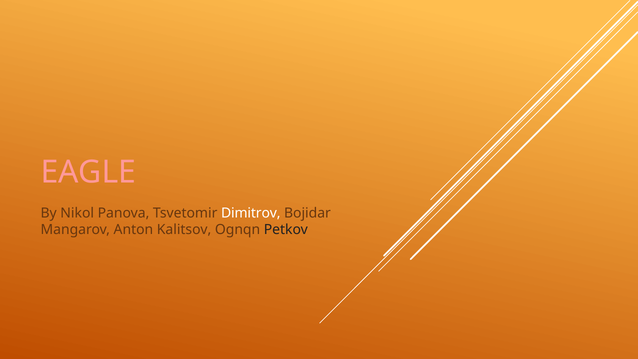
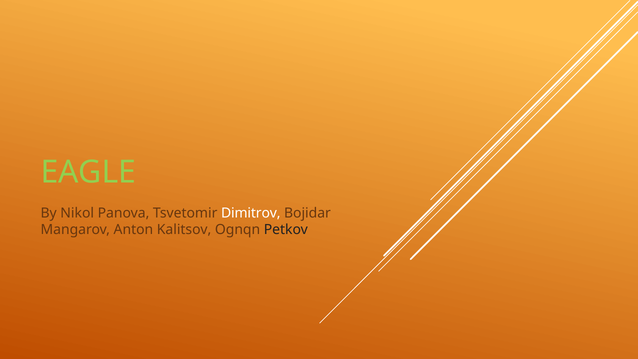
EAGLE colour: pink -> light green (88, 172)
